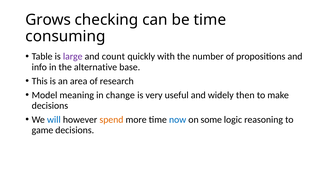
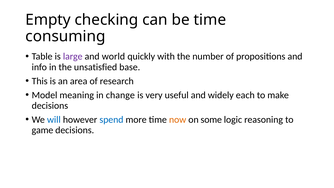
Grows: Grows -> Empty (48, 20)
count: count -> world (113, 56)
alternative: alternative -> unsatisfied (96, 67)
then: then -> each (245, 95)
spend colour: orange -> blue (111, 120)
now colour: blue -> orange (178, 120)
